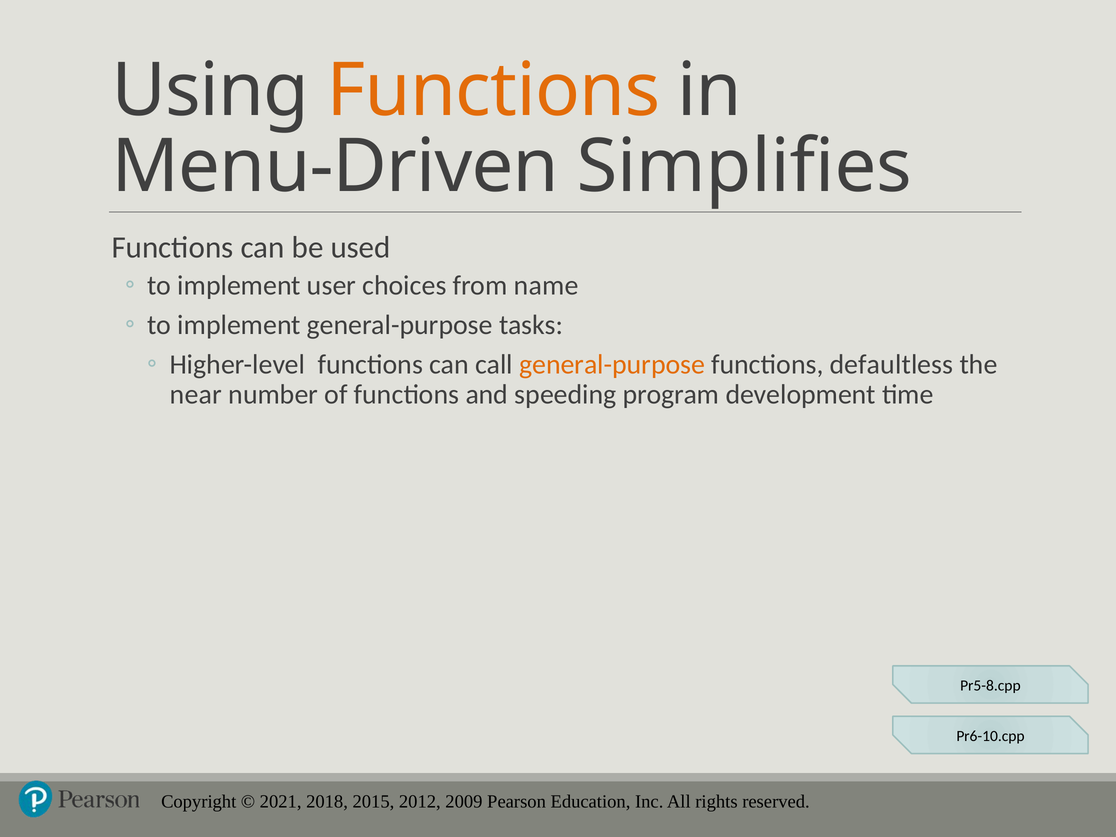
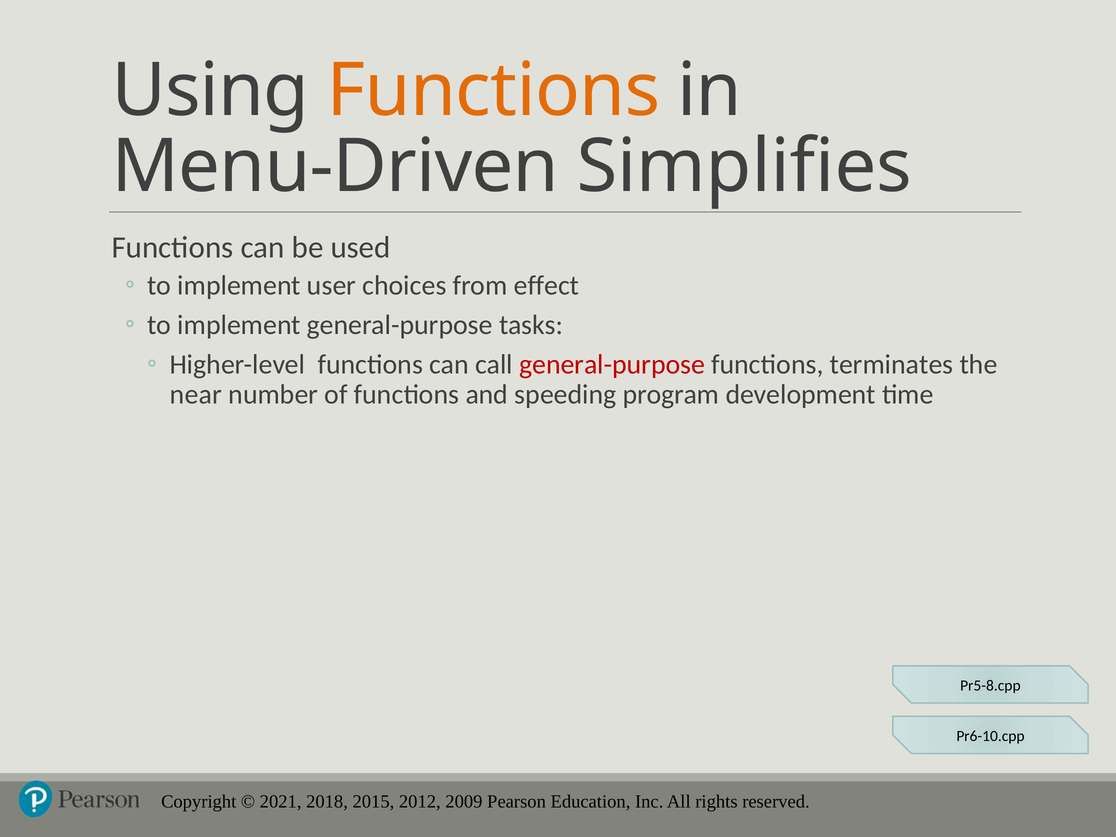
name: name -> effect (546, 285)
general-purpose colour: orange -> red (612, 364)
defaultless: defaultless -> terminates (892, 364)
